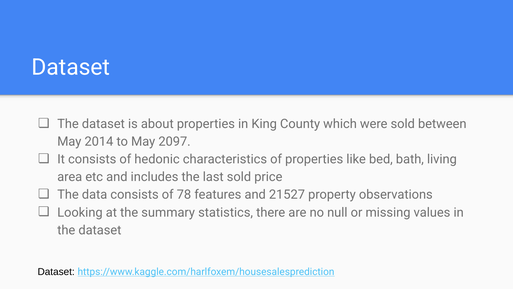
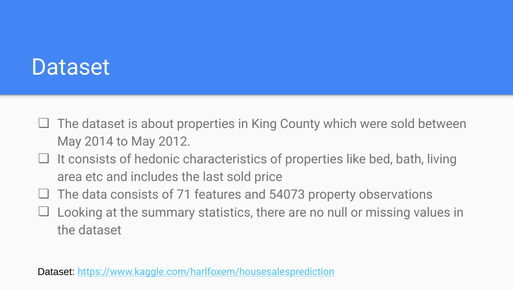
2097: 2097 -> 2012 (175, 141)
78: 78 -> 71 (184, 194)
21527: 21527 -> 54073 (287, 194)
